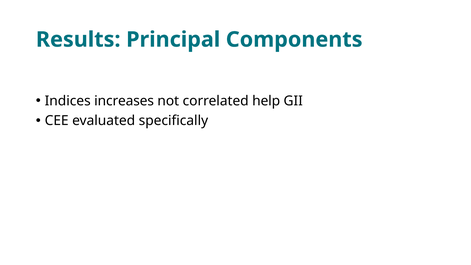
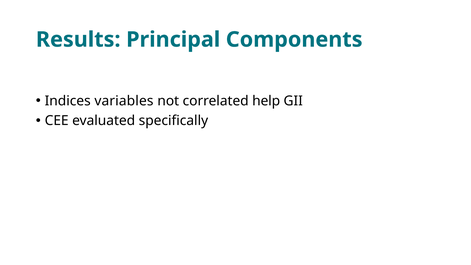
increases: increases -> variables (124, 101)
